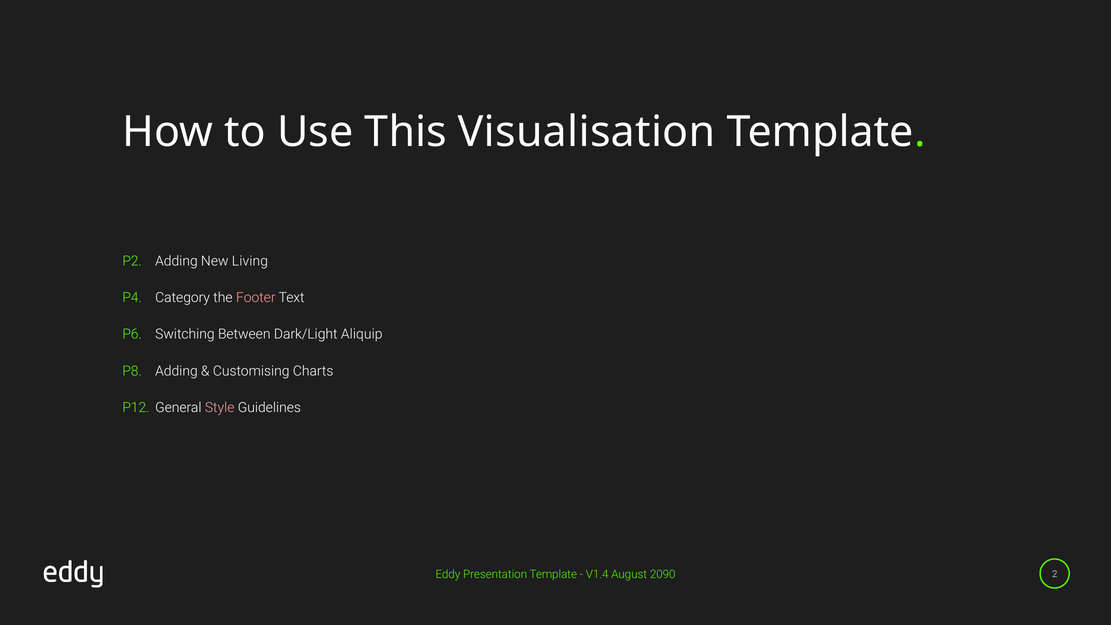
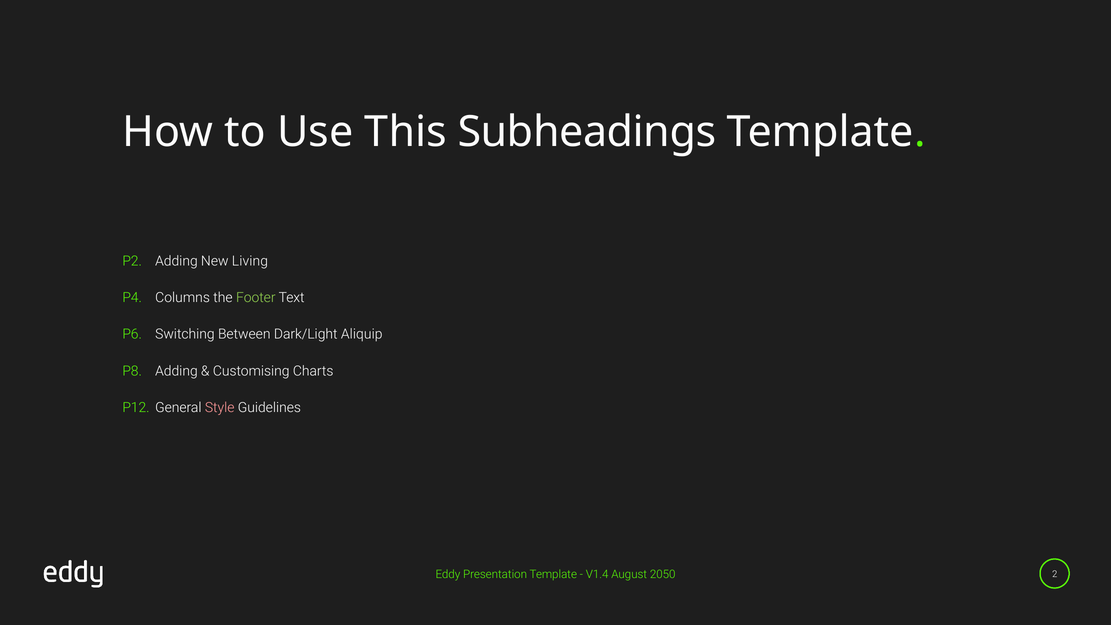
Visualisation: Visualisation -> Subheadings (587, 132)
Category: Category -> Columns (183, 298)
Footer colour: pink -> light green (256, 298)
2090: 2090 -> 2050 (663, 574)
